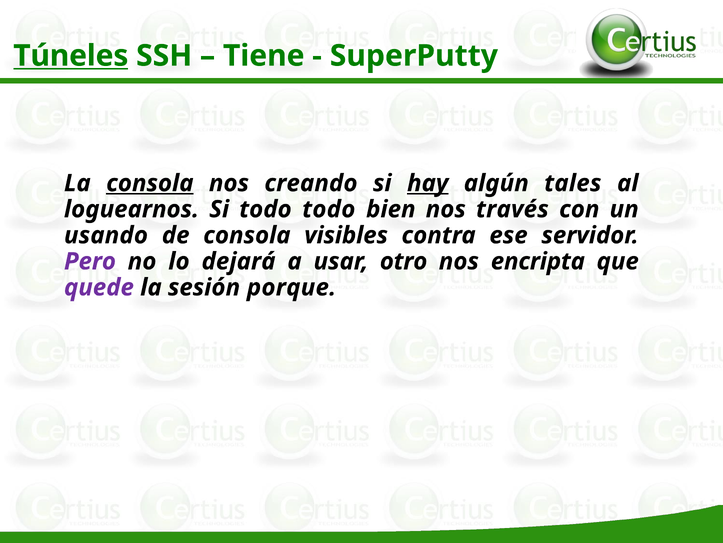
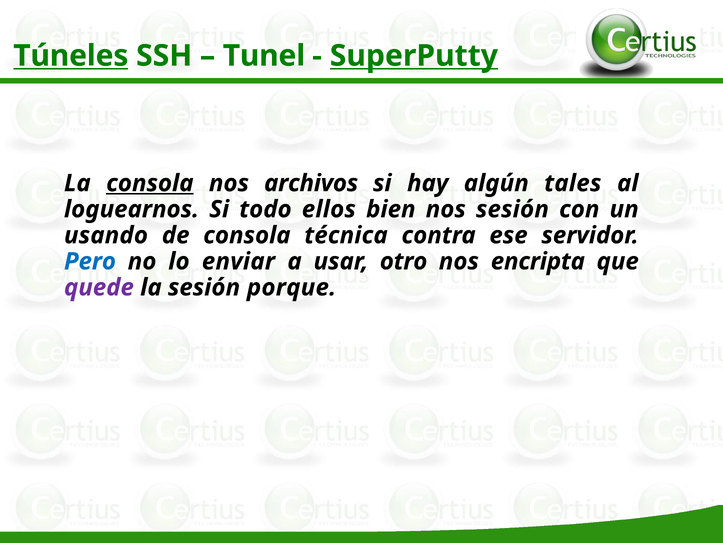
Tiene: Tiene -> Tunel (264, 56)
SuperPutty underline: none -> present (414, 56)
creando: creando -> archivos (311, 183)
hay underline: present -> none (428, 183)
todo todo: todo -> ellos (329, 209)
nos través: través -> sesión (512, 209)
visibles: visibles -> técnica (346, 235)
Pero colour: purple -> blue (90, 261)
dejará: dejará -> enviar (238, 261)
